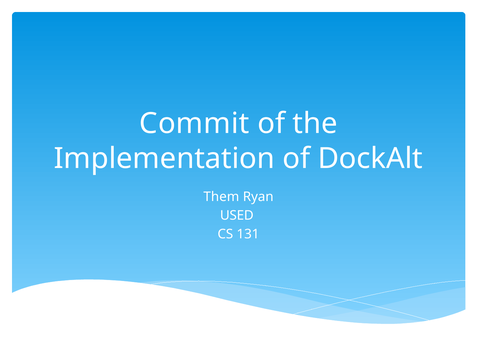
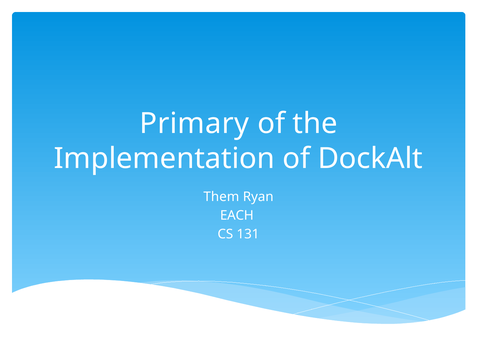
Commit: Commit -> Primary (194, 123)
USED: USED -> EACH (237, 215)
